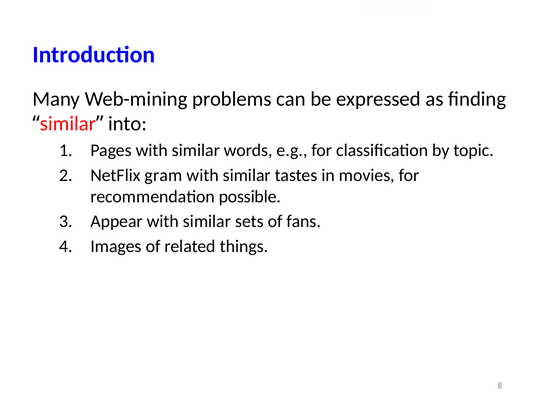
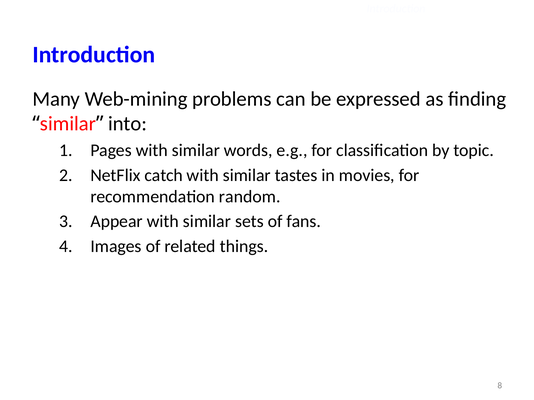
gram: gram -> catch (164, 175)
possible: possible -> random (250, 197)
